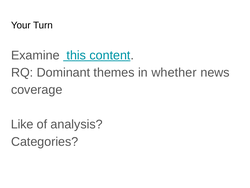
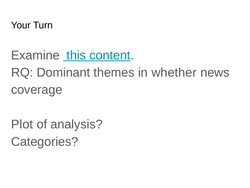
Like: Like -> Plot (22, 124)
